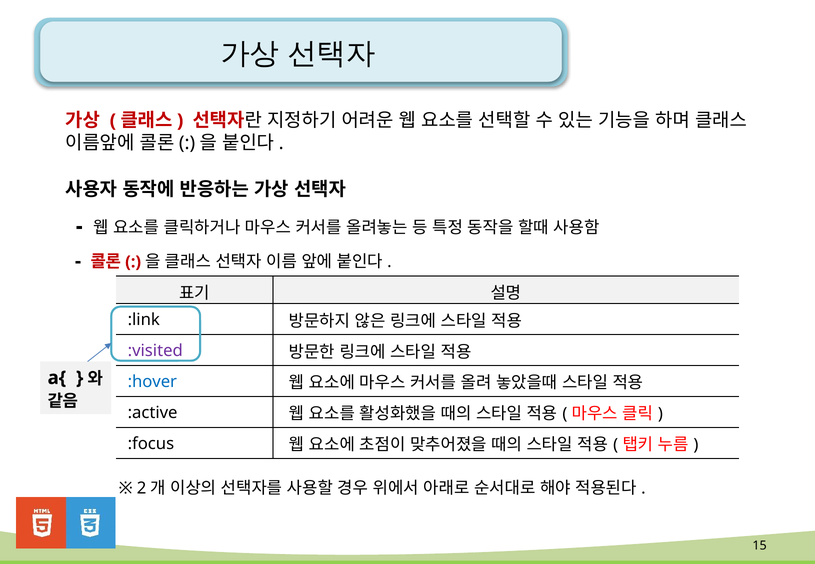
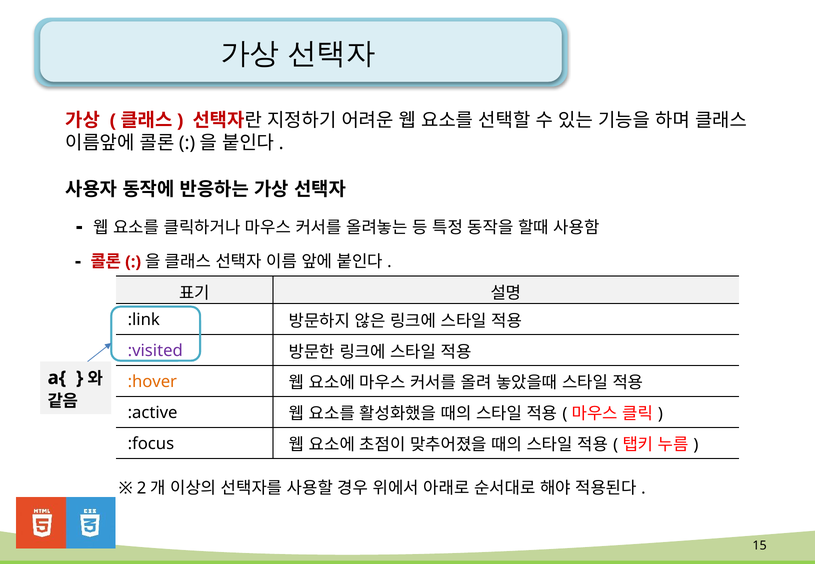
:hover colour: blue -> orange (152, 382)
